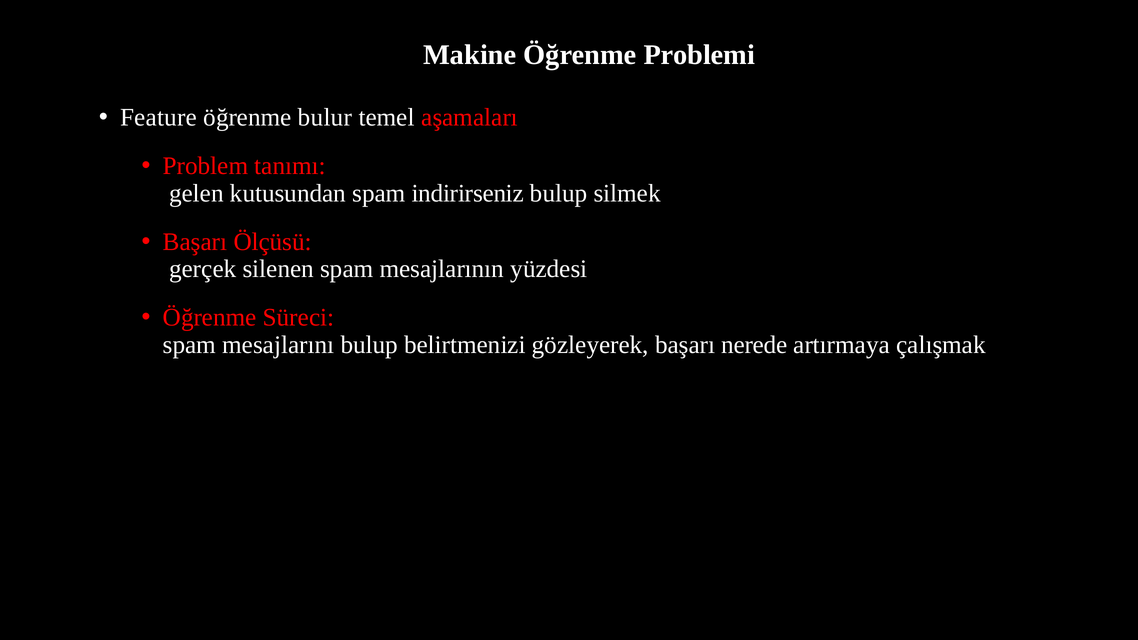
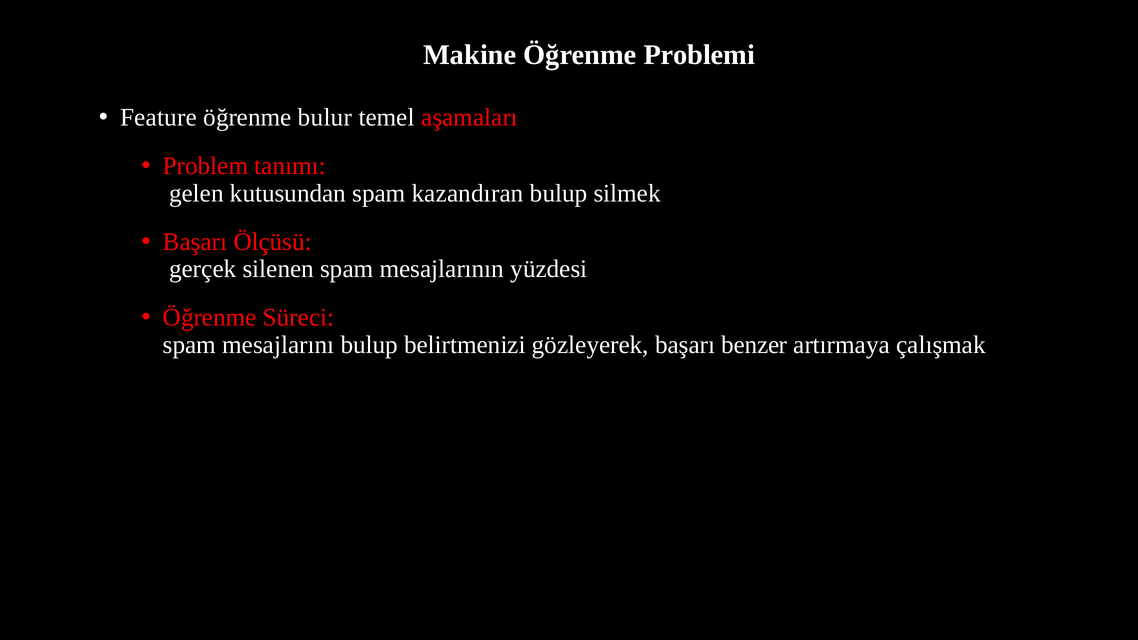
indirirseniz: indirirseniz -> kazandıran (468, 193)
nerede: nerede -> benzer (754, 345)
